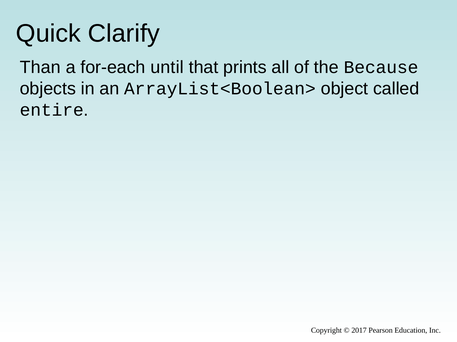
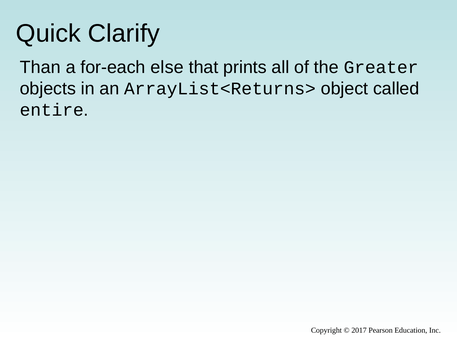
until: until -> else (167, 68)
Because: Because -> Greater (381, 68)
ArrayList<Boolean>: ArrayList<Boolean> -> ArrayList<Returns> (220, 89)
